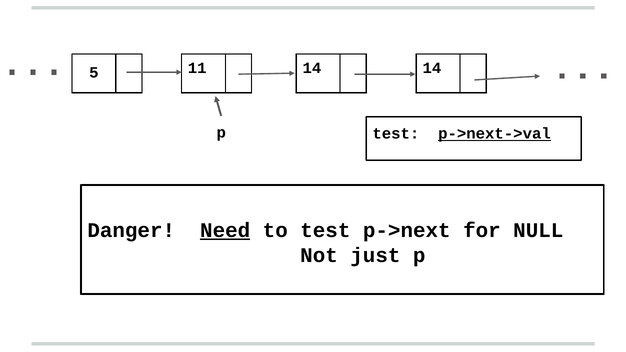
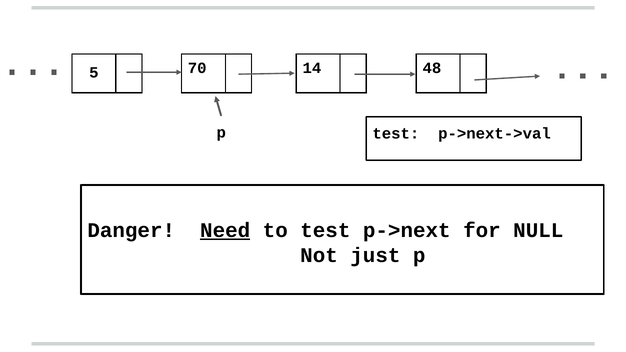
11: 11 -> 70 (197, 68)
14 14: 14 -> 48 (432, 68)
p->next->val underline: present -> none (494, 134)
